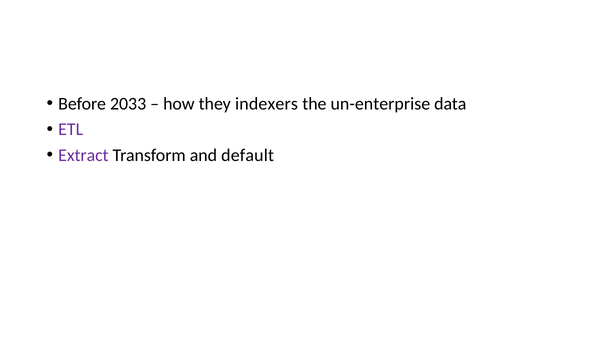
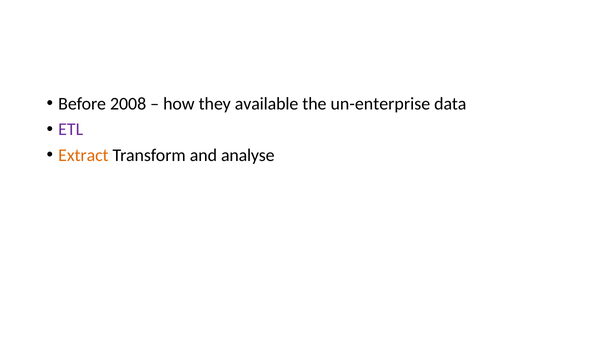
2033: 2033 -> 2008 (128, 104)
indexers: indexers -> available (267, 104)
Extract colour: purple -> orange (83, 155)
default: default -> analyse (248, 155)
